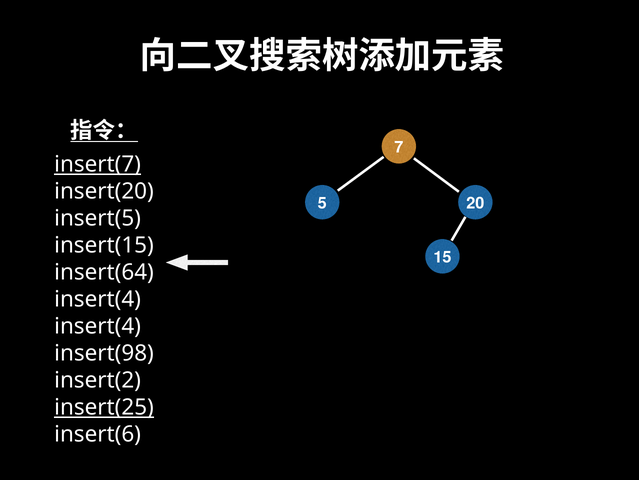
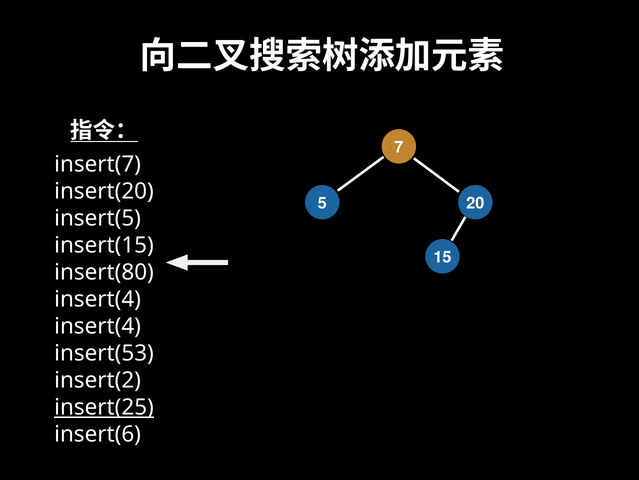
insert(7 underline: present -> none (98, 164)
insert(64: insert(64 -> insert(80 (104, 272)
insert(98: insert(98 -> insert(53 (104, 353)
